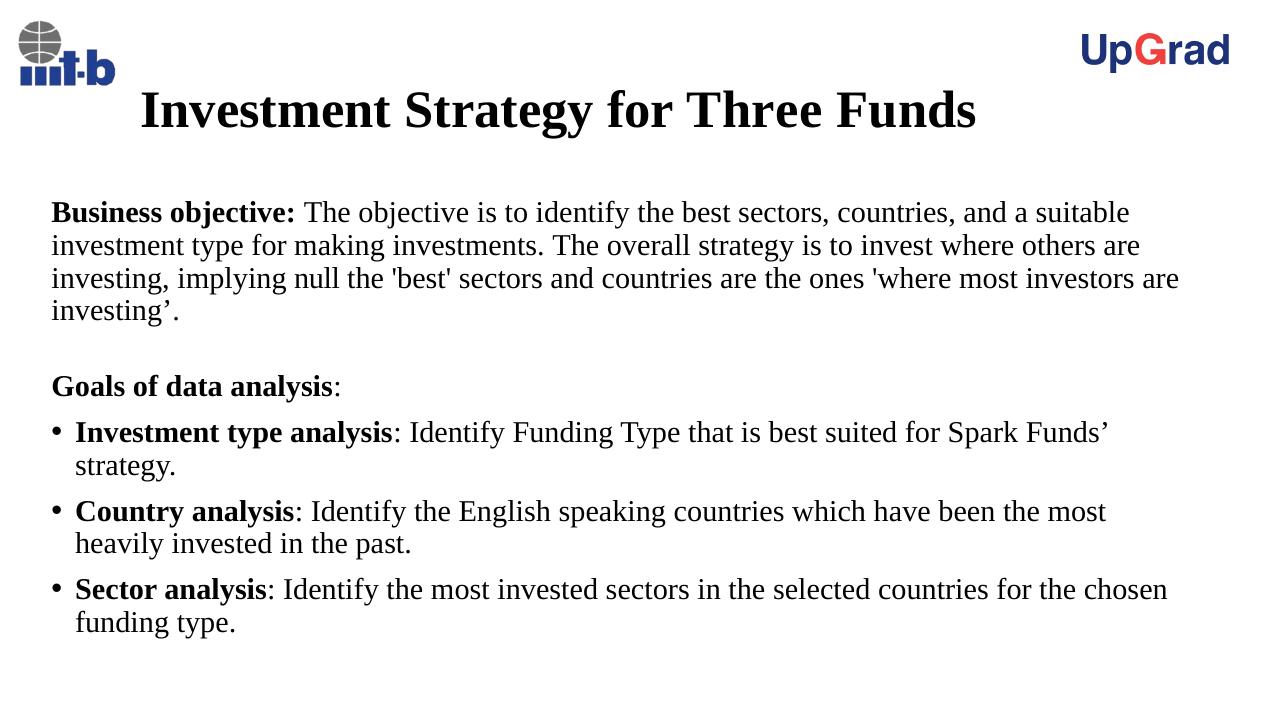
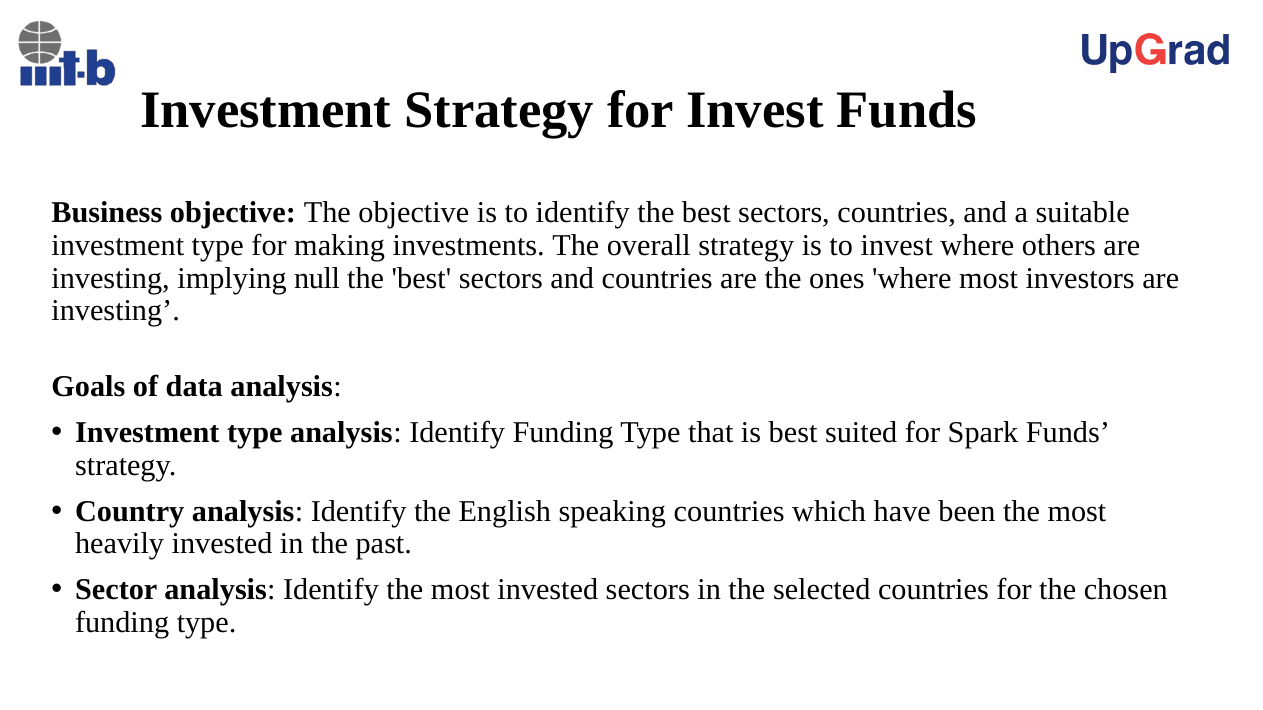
for Three: Three -> Invest (755, 110)
